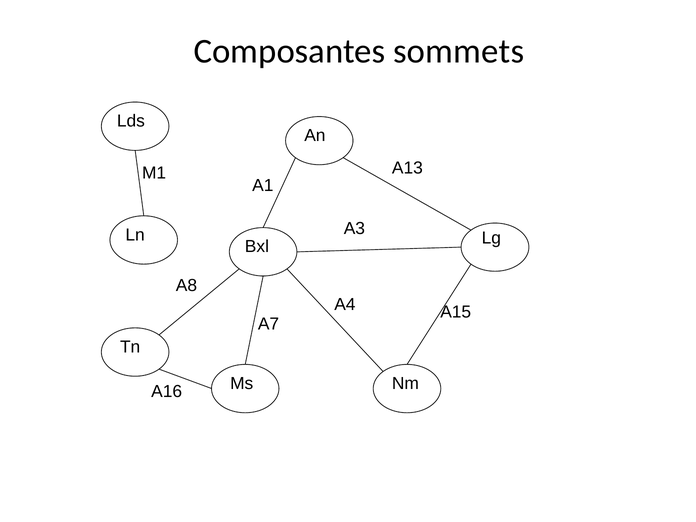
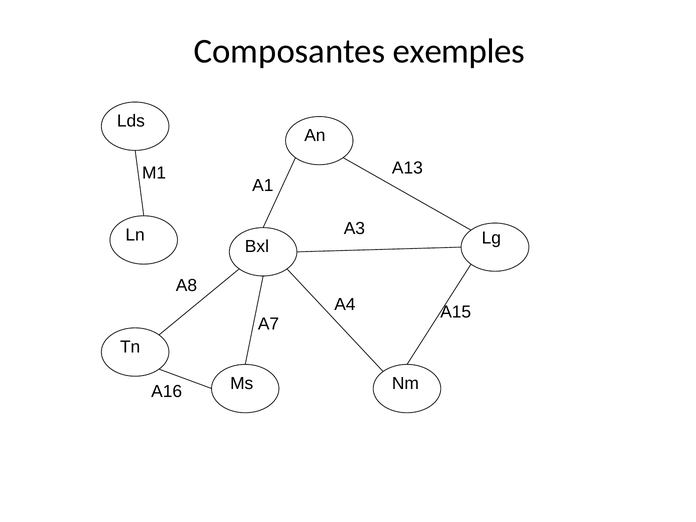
sommets: sommets -> exemples (459, 51)
